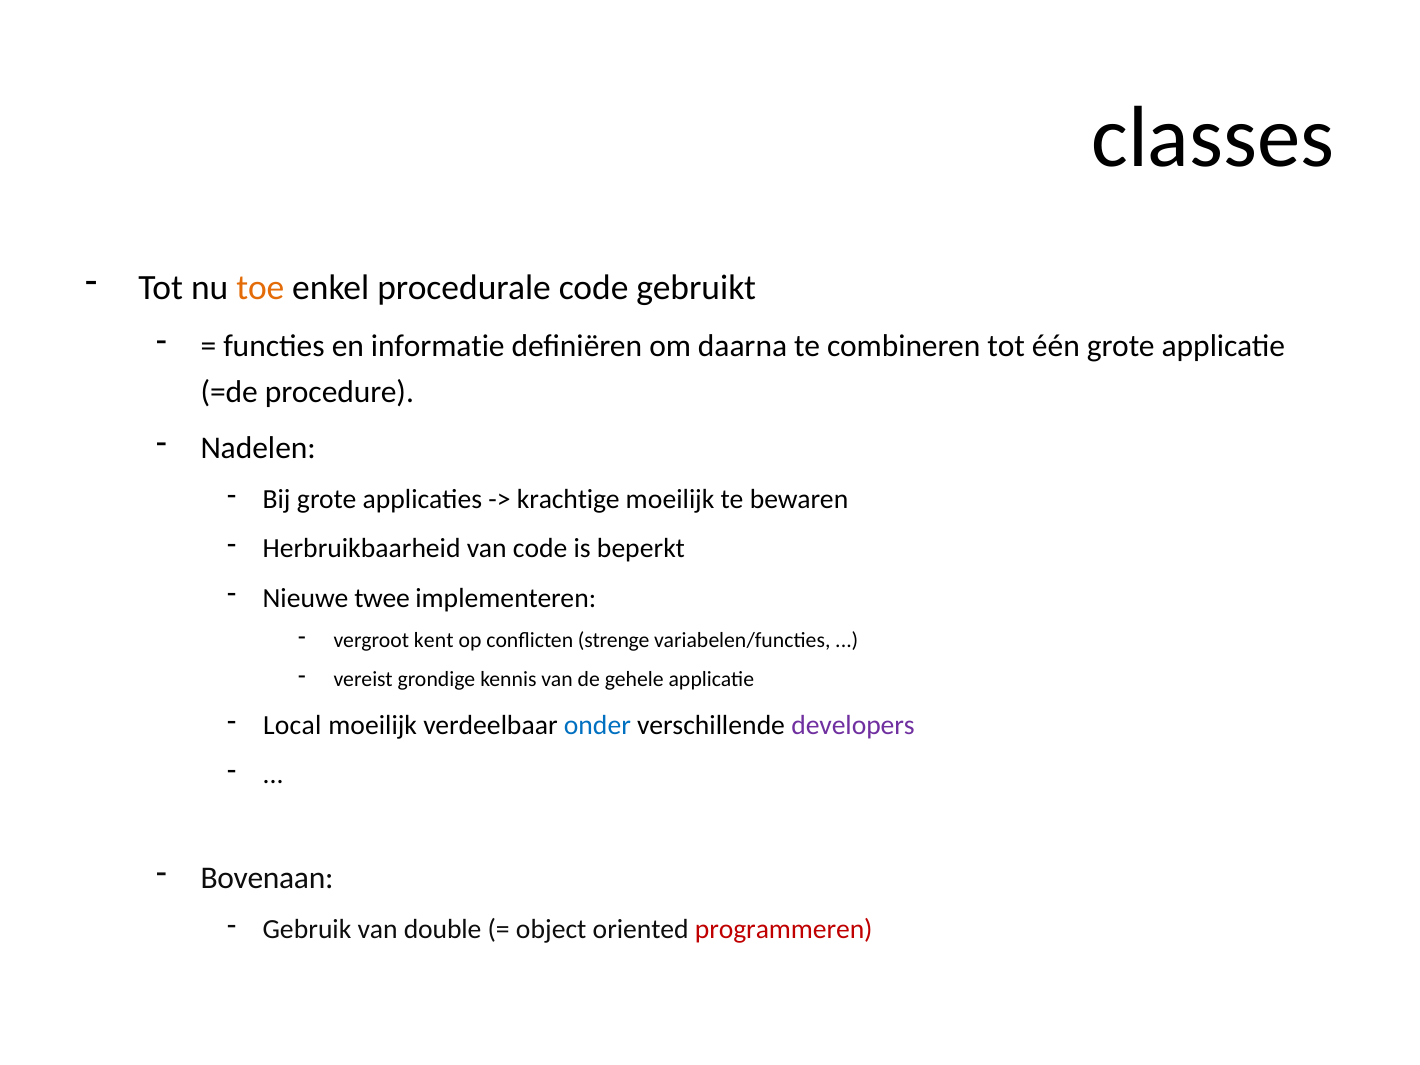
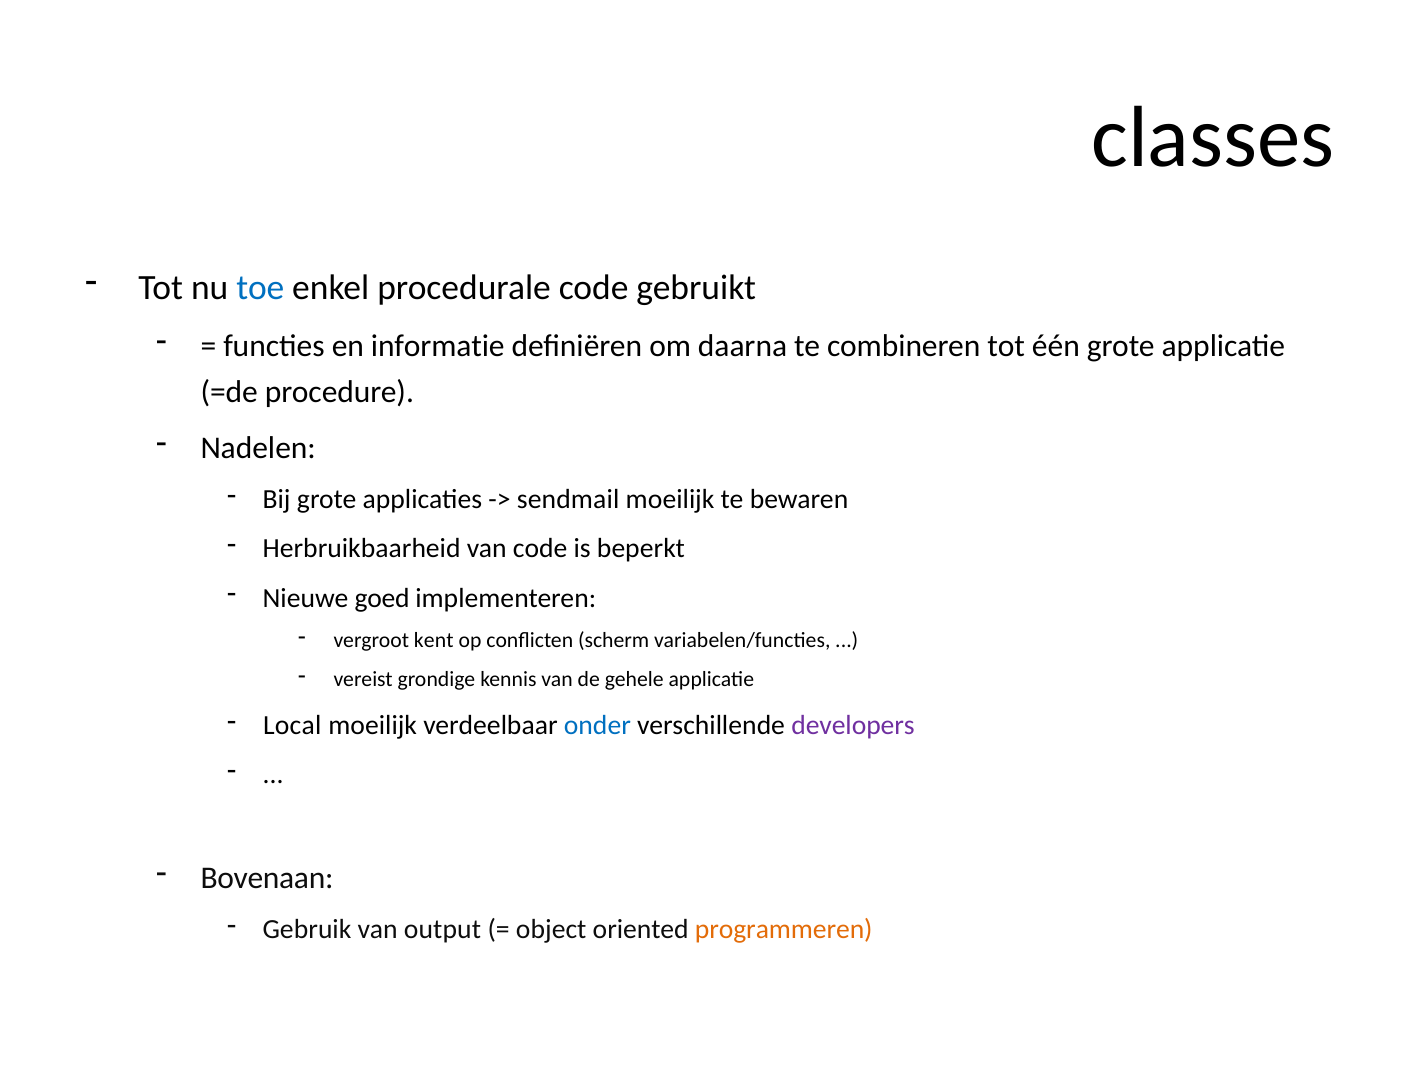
toe colour: orange -> blue (260, 288)
krachtige: krachtige -> sendmail (568, 500)
twee: twee -> goed (382, 598)
strenge: strenge -> scherm (614, 640)
double: double -> output (442, 929)
programmeren colour: red -> orange (784, 929)
